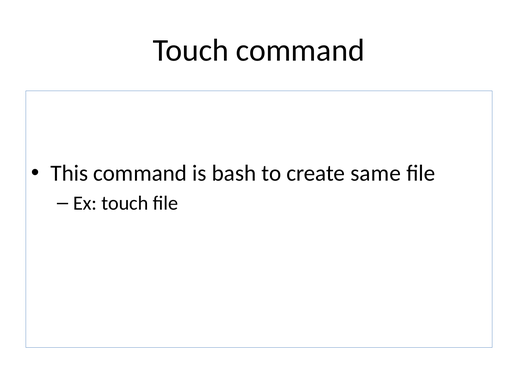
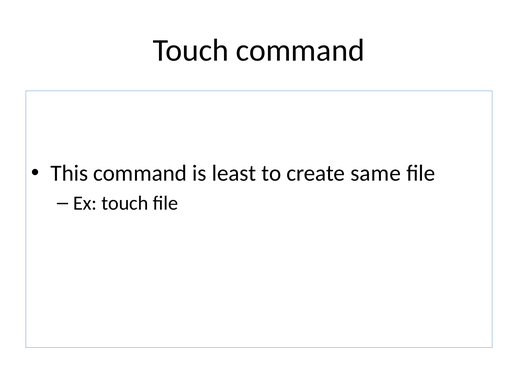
bash: bash -> least (234, 173)
